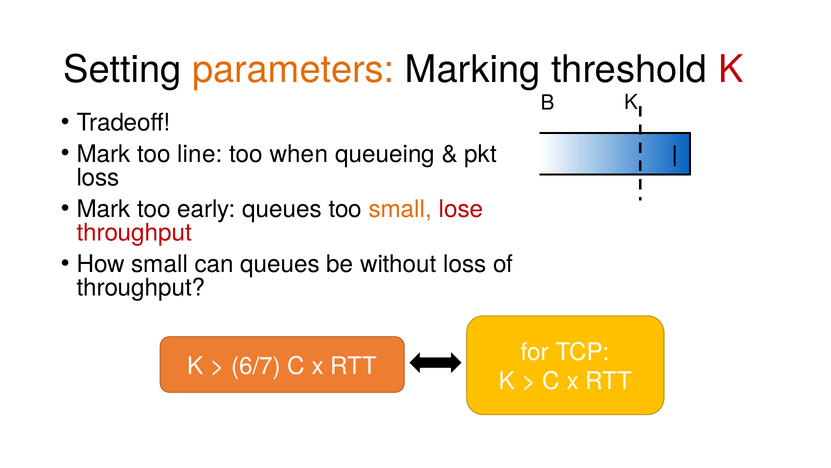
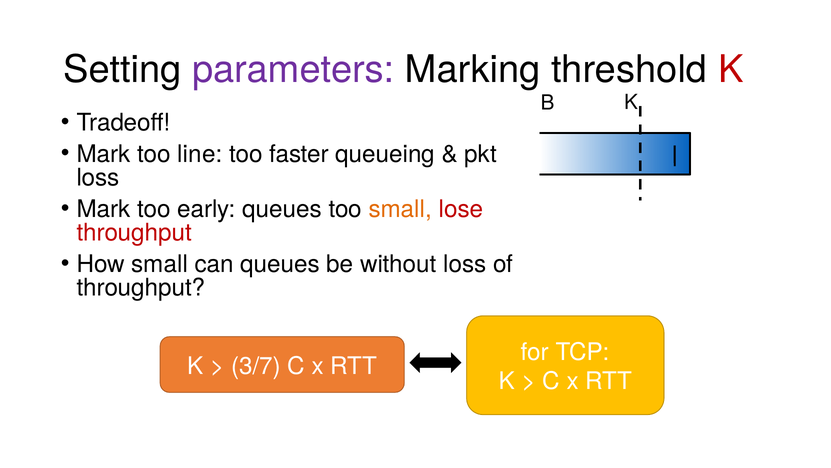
parameters colour: orange -> purple (293, 70)
when: when -> faster (299, 154)
6/7: 6/7 -> 3/7 (256, 366)
